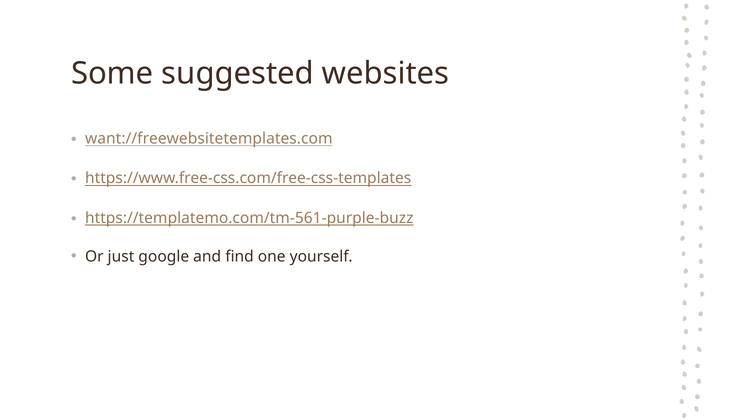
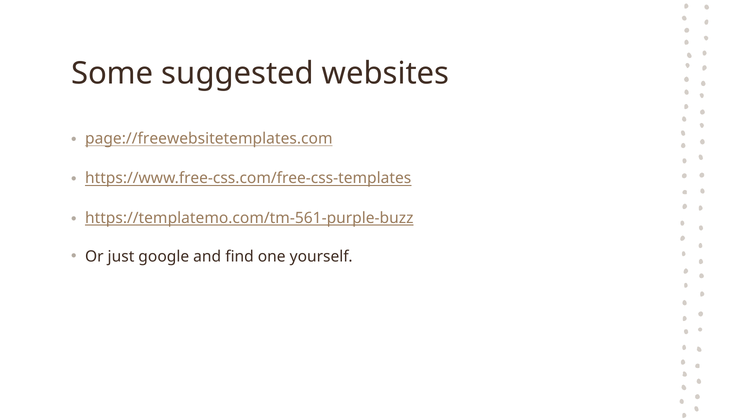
want://freewebsitetemplates.com: want://freewebsitetemplates.com -> page://freewebsitetemplates.com (209, 139)
